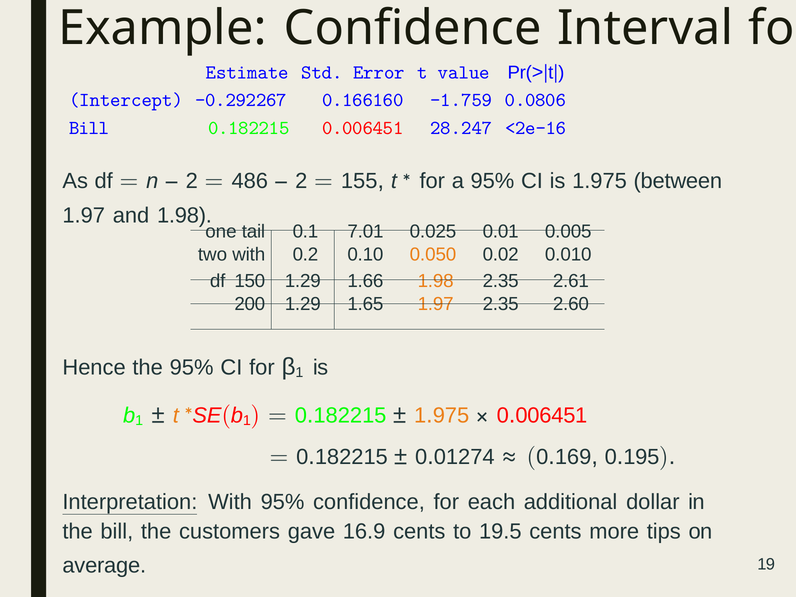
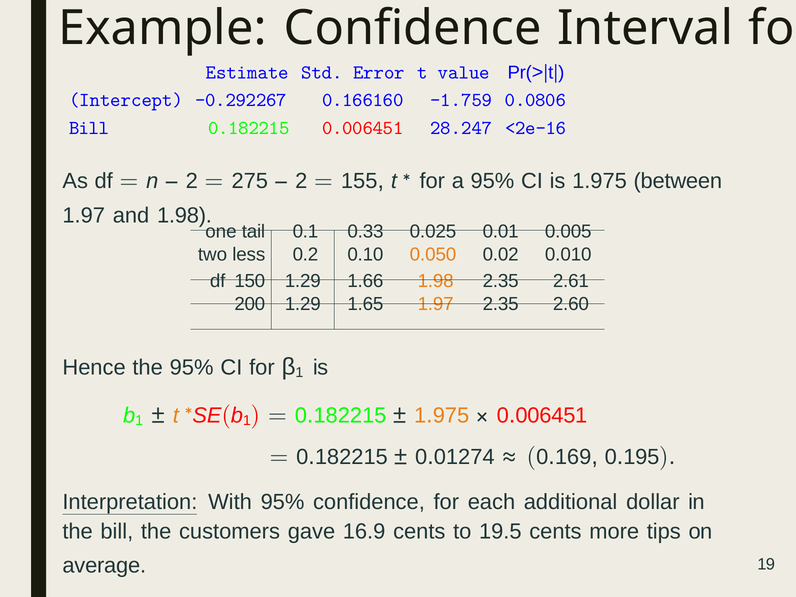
486: 486 -> 275 (250, 181)
7.01: 7.01 -> 0.33 (365, 232)
two with: with -> less (249, 255)
